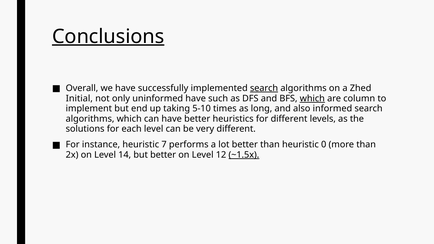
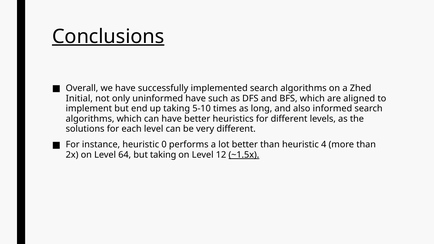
search underline: present -> none (264, 88)
which underline: present -> none (312, 98)
column: column -> aligned (359, 98)
7: 7 -> 0 (164, 145)
0: 0 -> 4 (324, 145)
14: 14 -> 64 (125, 155)
but better: better -> taking (163, 155)
